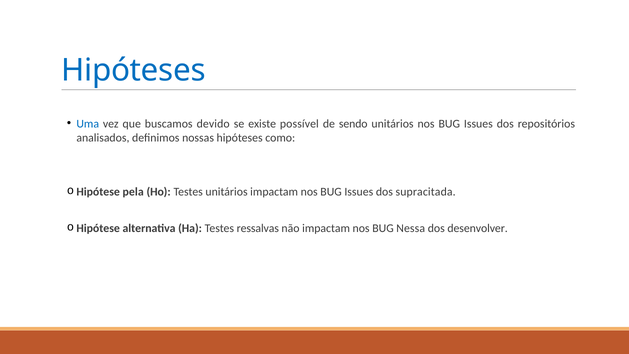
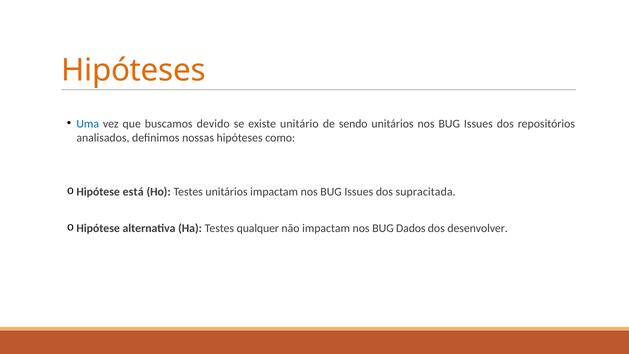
Hipóteses colour: blue -> orange (133, 70)
possível: possível -> unitário (299, 124)
pela: pela -> está (133, 192)
ressalvas: ressalvas -> qualquer (258, 228)
Nessa: Nessa -> Dados (411, 228)
